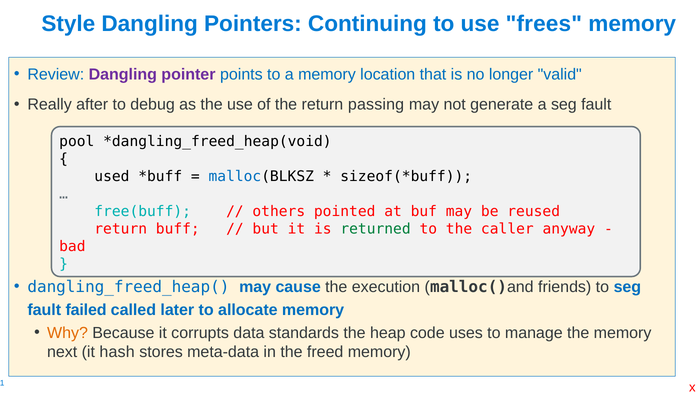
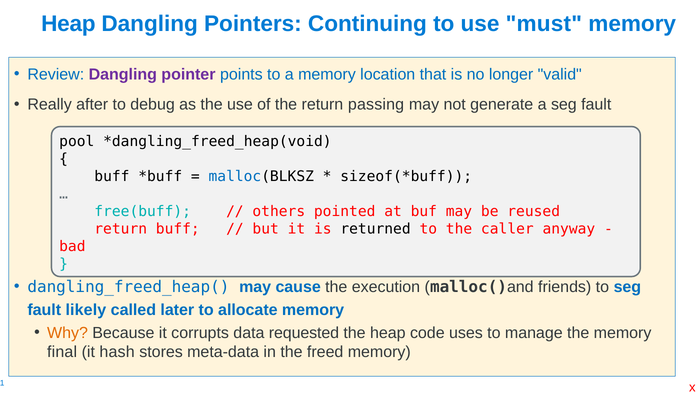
Style: Style -> Heap (68, 24)
frees: frees -> must (544, 24)
used: used -> buff (112, 176)
returned colour: green -> black (376, 229)
failed: failed -> likely (86, 310)
standards: standards -> requested (304, 333)
next: next -> final (62, 352)
